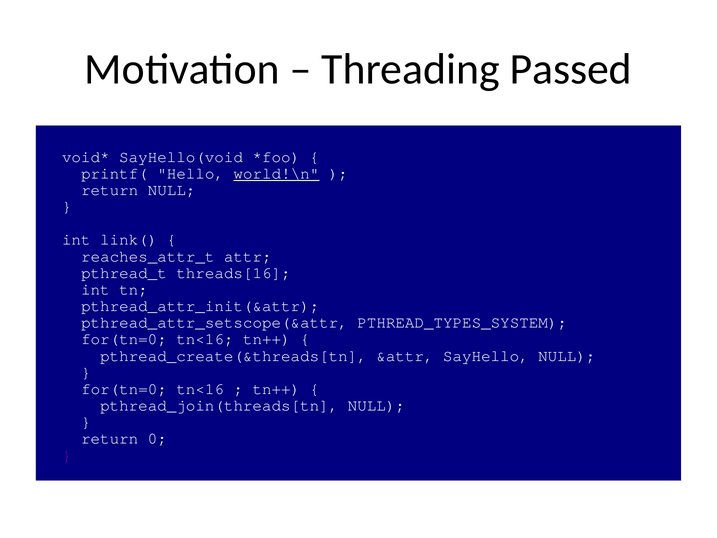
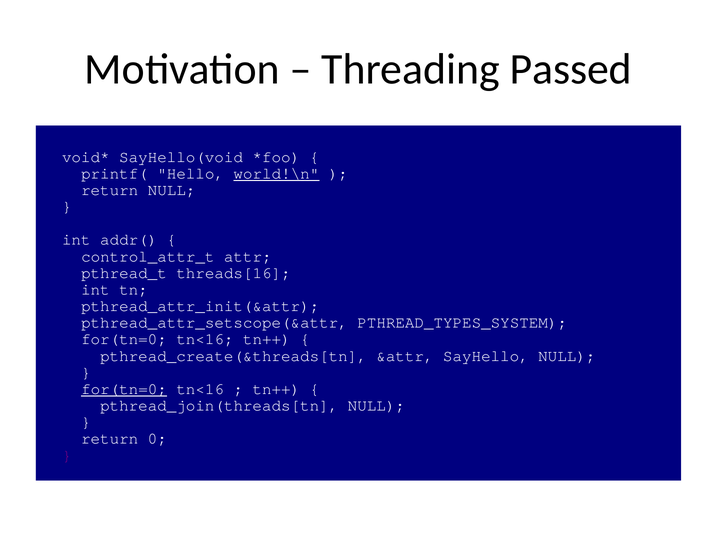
link(: link( -> addr( (129, 240)
reaches_attr_t: reaches_attr_t -> control_attr_t (148, 256)
for(tn=0 underline: none -> present (124, 389)
